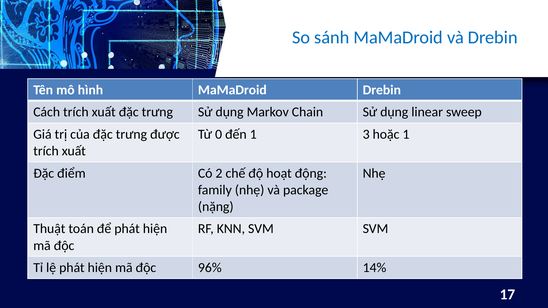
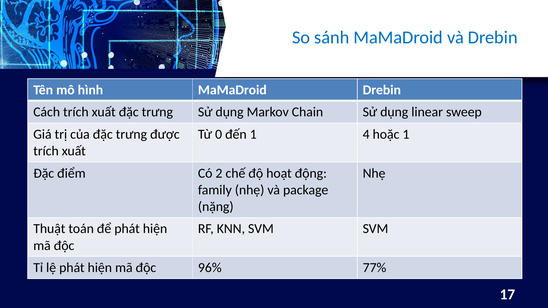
3: 3 -> 4 (366, 134)
14%: 14% -> 77% (374, 268)
